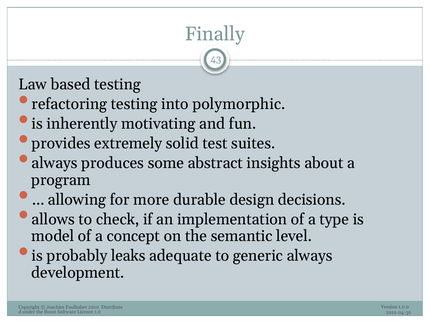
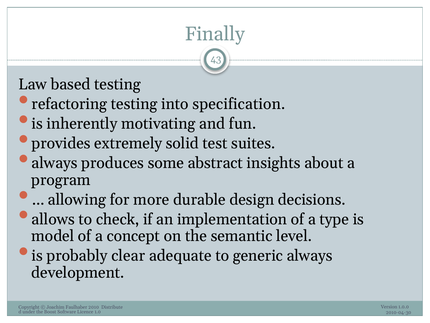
polymorphic: polymorphic -> specification (239, 104)
leaks: leaks -> clear (128, 255)
